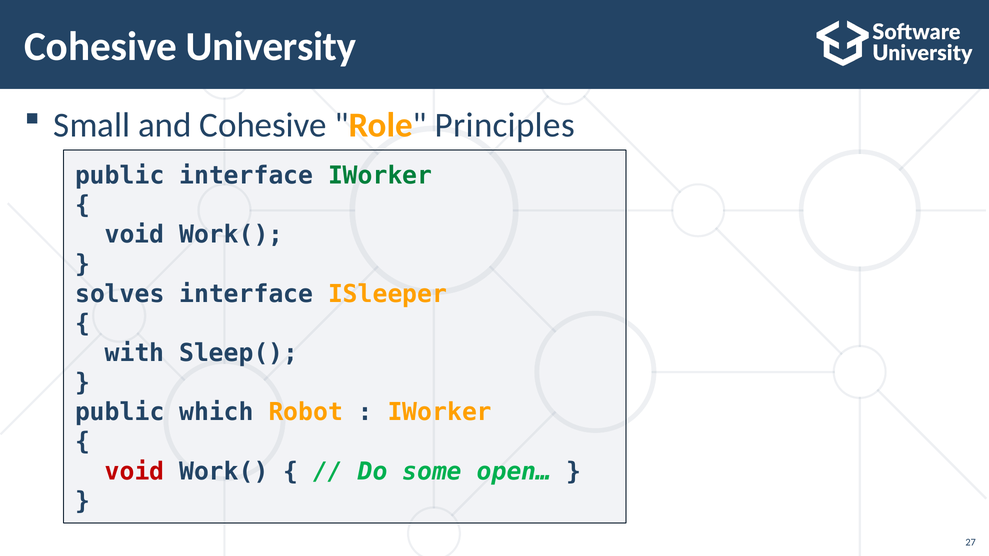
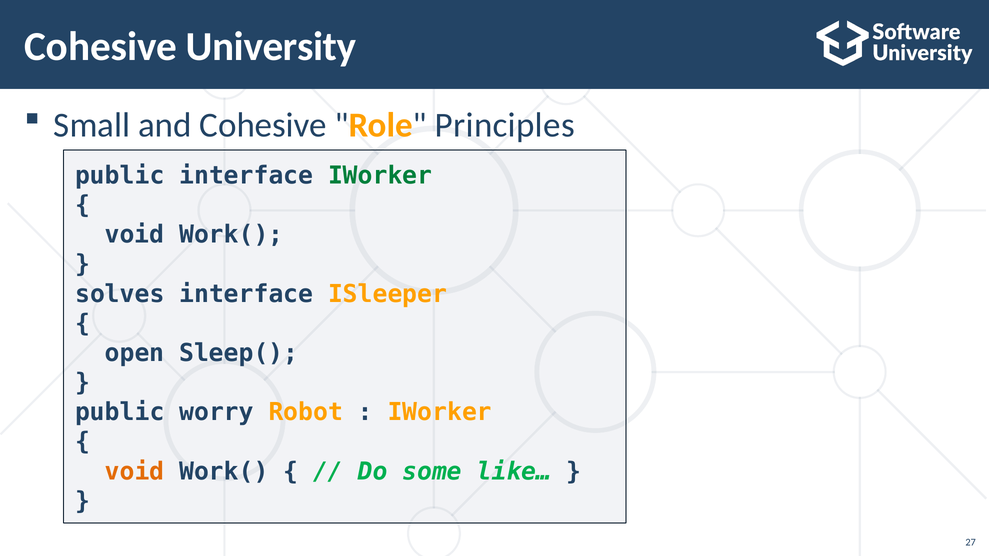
with: with -> open (135, 353)
which: which -> worry (216, 412)
void colour: red -> orange (135, 472)
open…: open… -> like… (514, 472)
